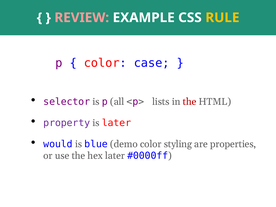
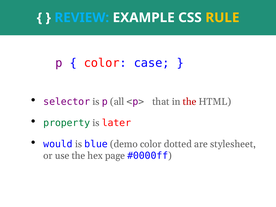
REVIEW colour: pink -> light blue (82, 18)
lists: lists -> that (161, 102)
property colour: purple -> green (67, 123)
styling: styling -> dotted (178, 144)
properties: properties -> stylesheet (233, 144)
hex later: later -> page (115, 156)
